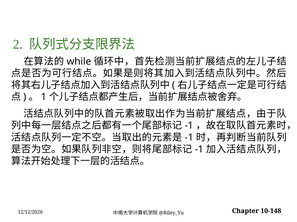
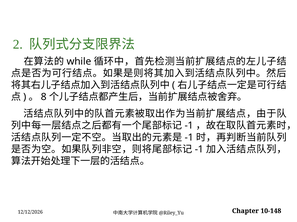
1: 1 -> 8 (44, 97)
